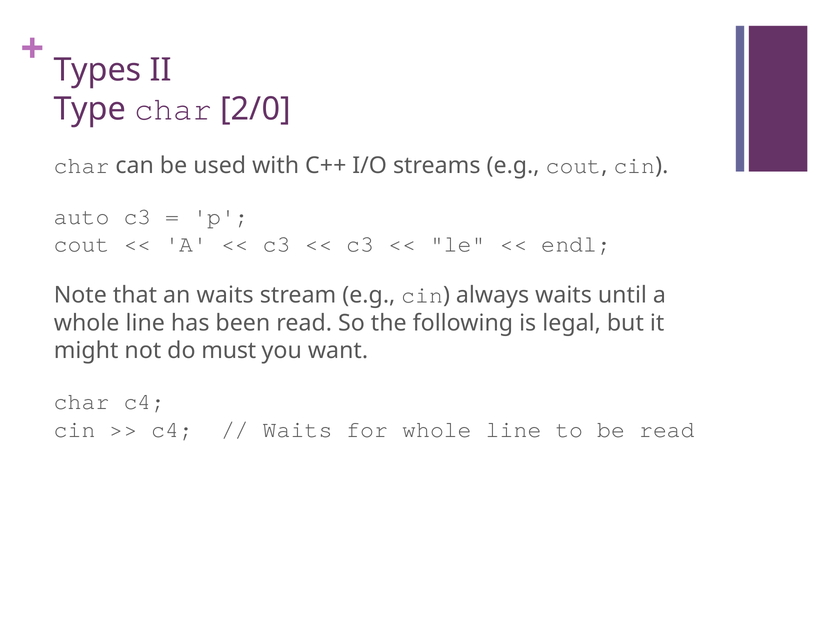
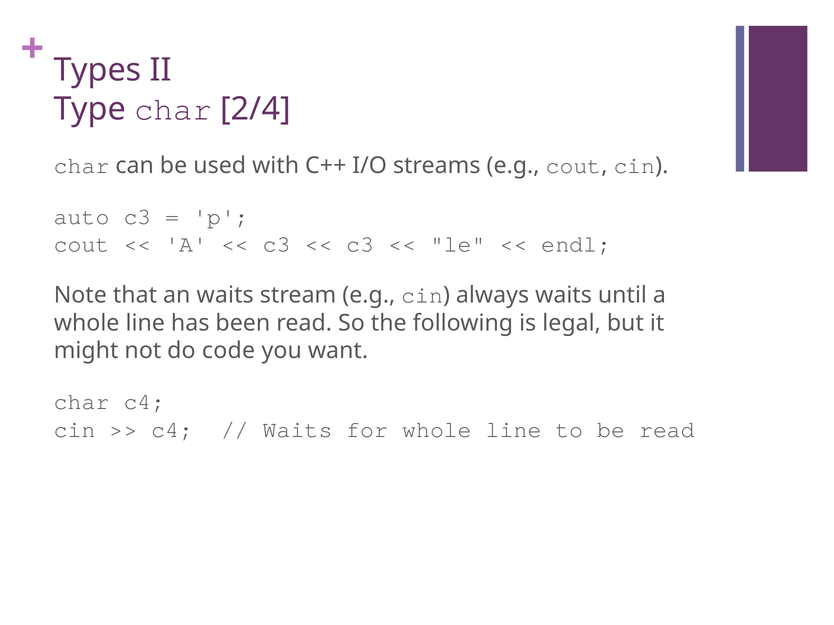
2/0: 2/0 -> 2/4 (256, 109)
must: must -> code (229, 351)
